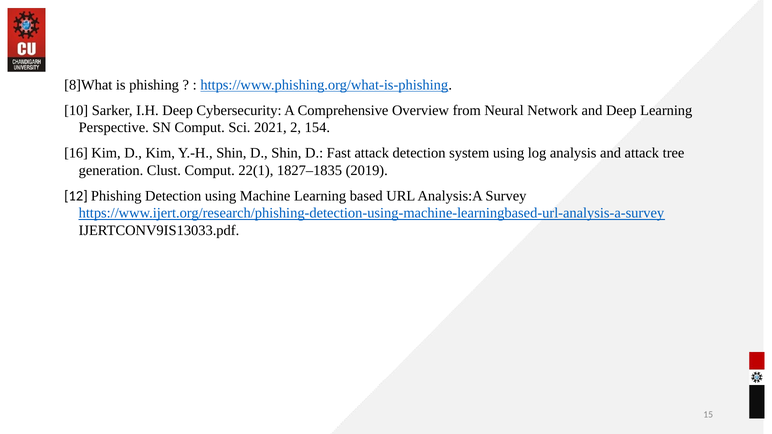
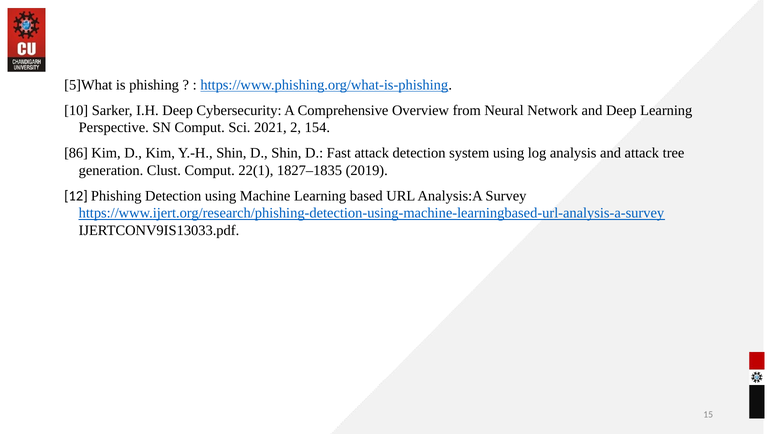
8]What: 8]What -> 5]What (88, 85)
16: 16 -> 86 (76, 153)
